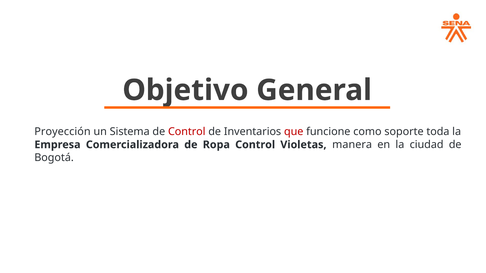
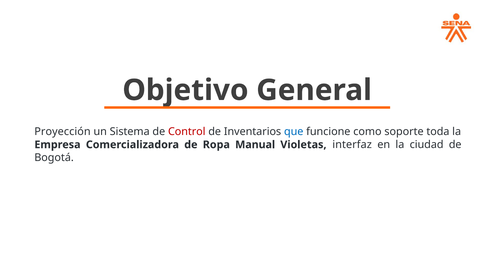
que colour: red -> blue (294, 132)
Ropa Control: Control -> Manual (255, 145)
manera: manera -> interfaz (352, 145)
